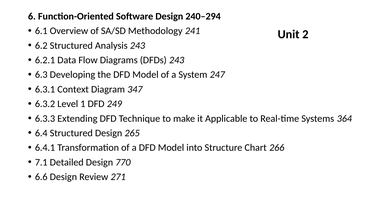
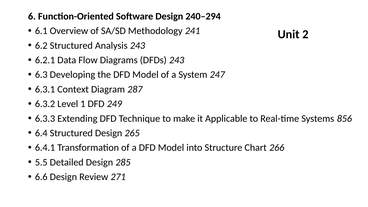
347: 347 -> 287 (135, 89)
364: 364 -> 856 (344, 118)
7.1: 7.1 -> 5.5 (41, 162)
770: 770 -> 285 (123, 162)
